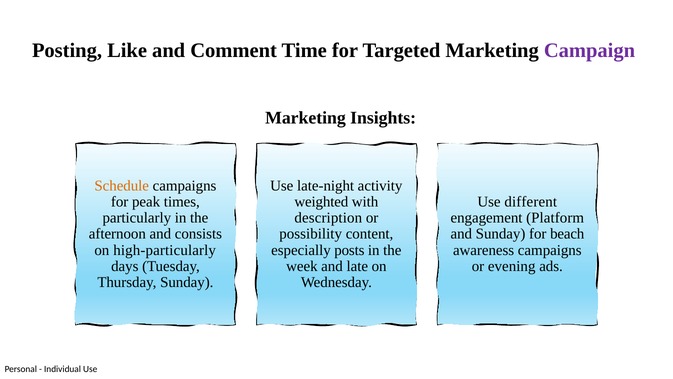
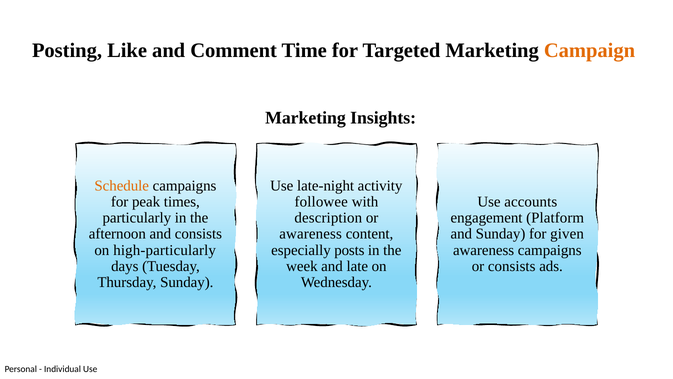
Campaign colour: purple -> orange (589, 50)
weighted: weighted -> followee (321, 202)
different: different -> accounts (531, 202)
possibility: possibility -> awareness (311, 234)
beach: beach -> given (567, 234)
or evening: evening -> consists (512, 266)
